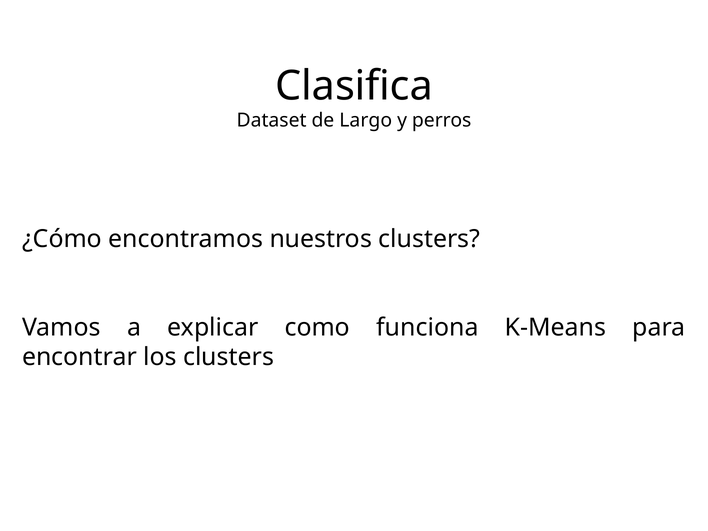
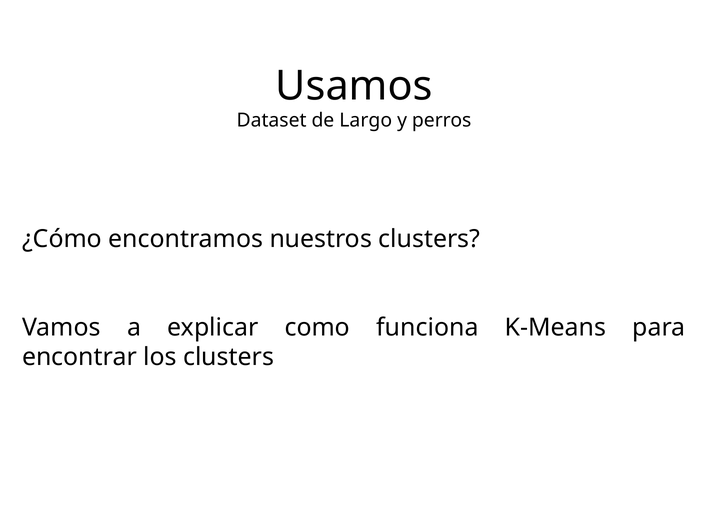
Clasifica: Clasifica -> Usamos (354, 86)
